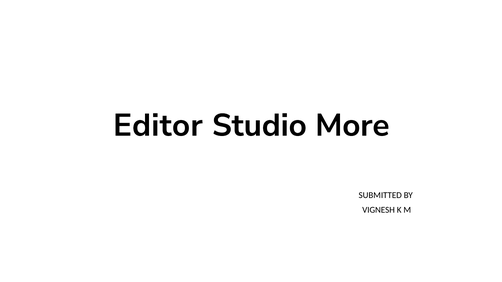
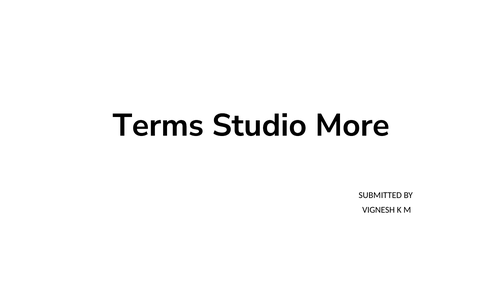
Editor: Editor -> Terms (158, 125)
